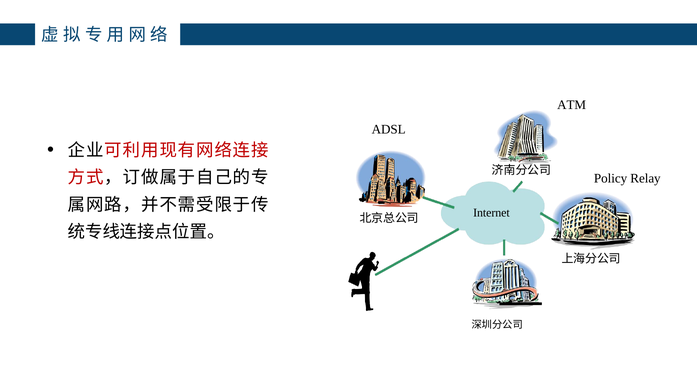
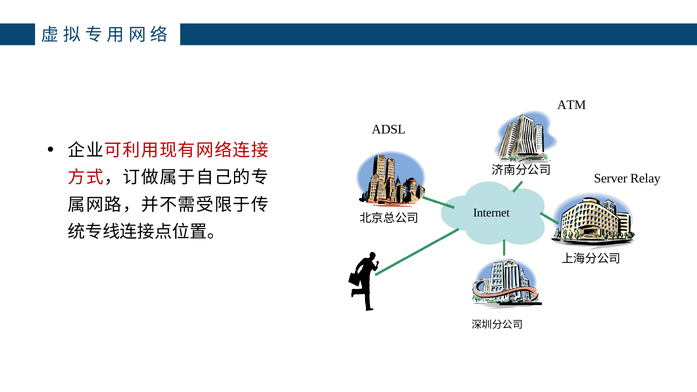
Policy: Policy -> Server (611, 179)
